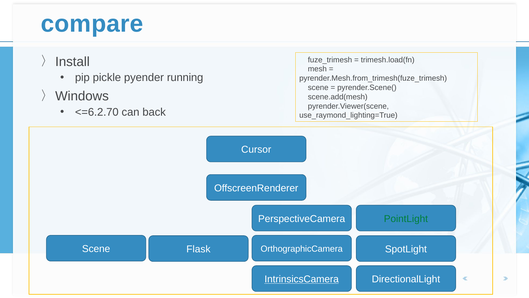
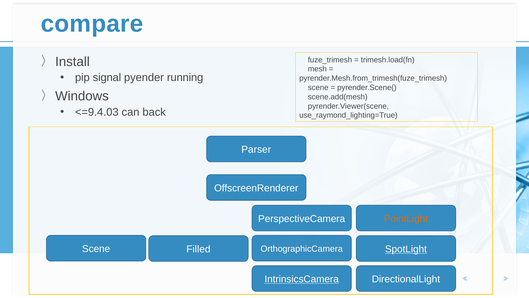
pickle: pickle -> signal (107, 77)
<=6.2.70: <=6.2.70 -> <=9.4.03 (97, 112)
Cursor: Cursor -> Parser (256, 149)
PointLight colour: green -> orange (406, 218)
Flask: Flask -> Filled (198, 249)
SpotLight underline: none -> present (406, 249)
